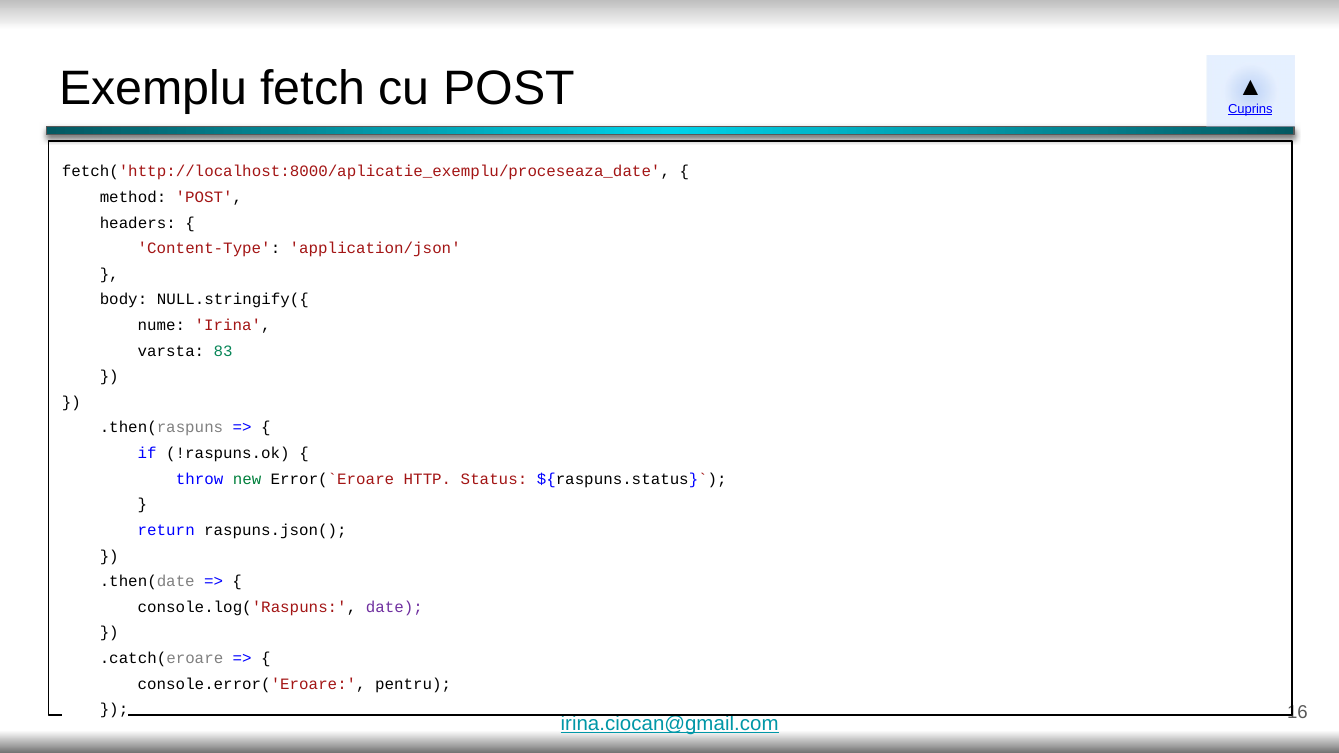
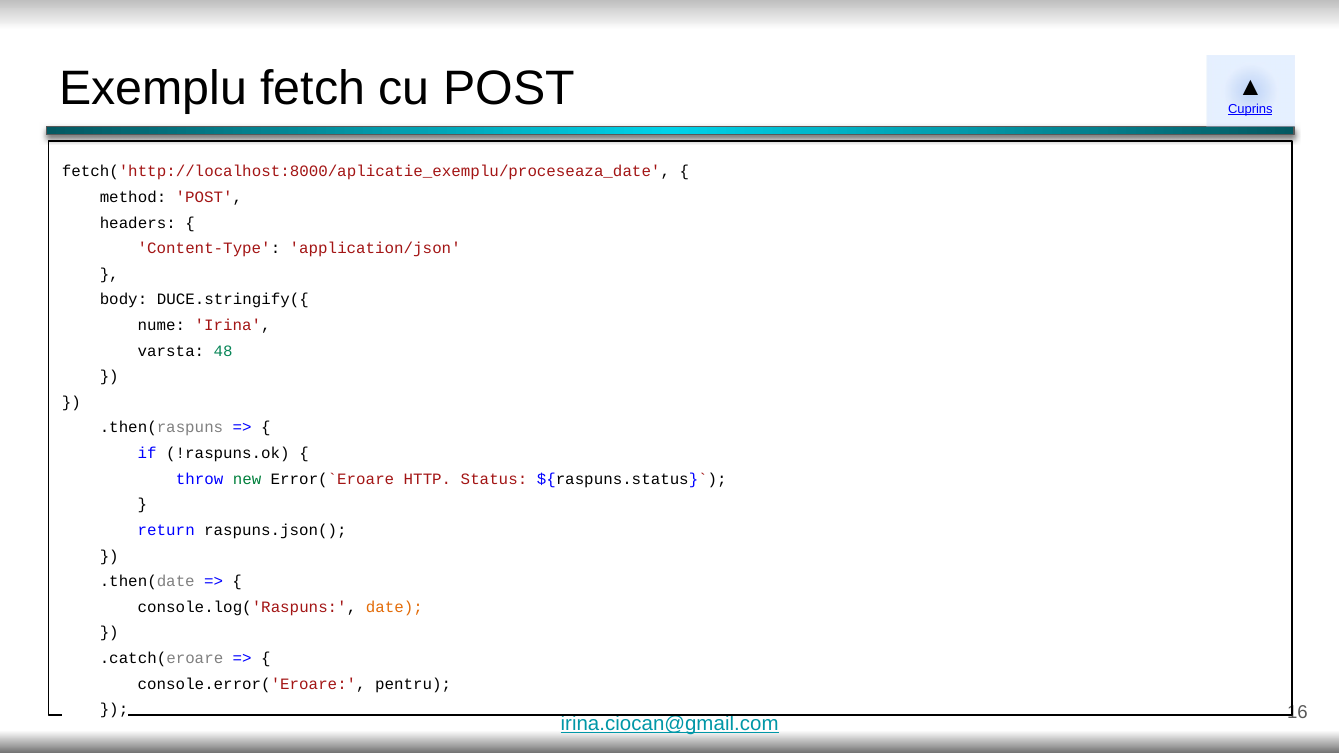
NULL.stringify({: NULL.stringify({ -> DUCE.stringify({ (233, 300)
83: 83 -> 48 (223, 351)
date colour: purple -> orange (394, 607)
